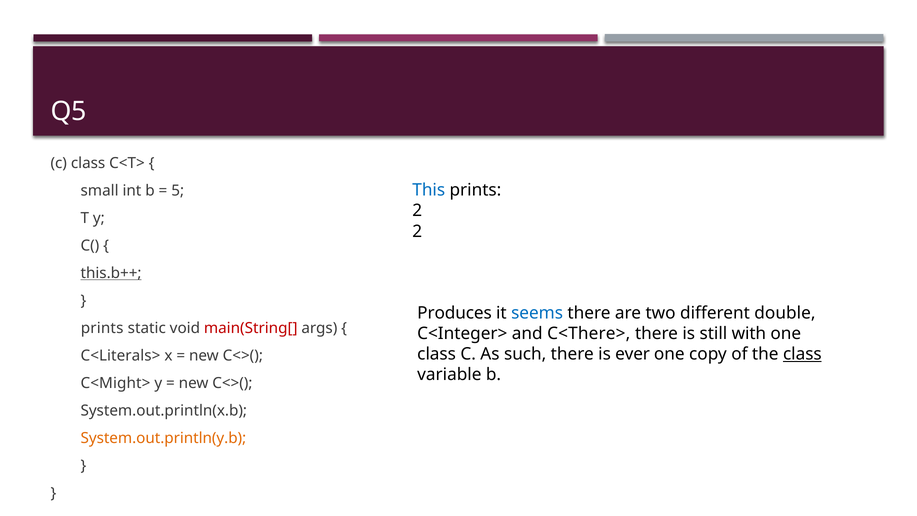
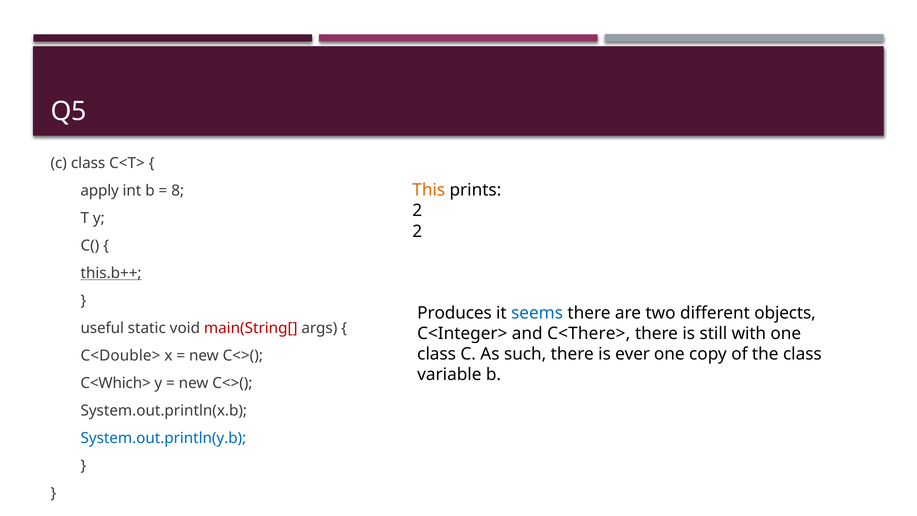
This colour: blue -> orange (429, 190)
small: small -> apply (100, 191)
5: 5 -> 8 (178, 191)
double: double -> objects (785, 313)
prints: prints -> useful (102, 328)
class underline: present -> none (802, 354)
C<Literals>: C<Literals> -> C<Double> (120, 356)
C<Might>: C<Might> -> C<Which> (116, 383)
System.out.println(y.b colour: orange -> blue (163, 438)
